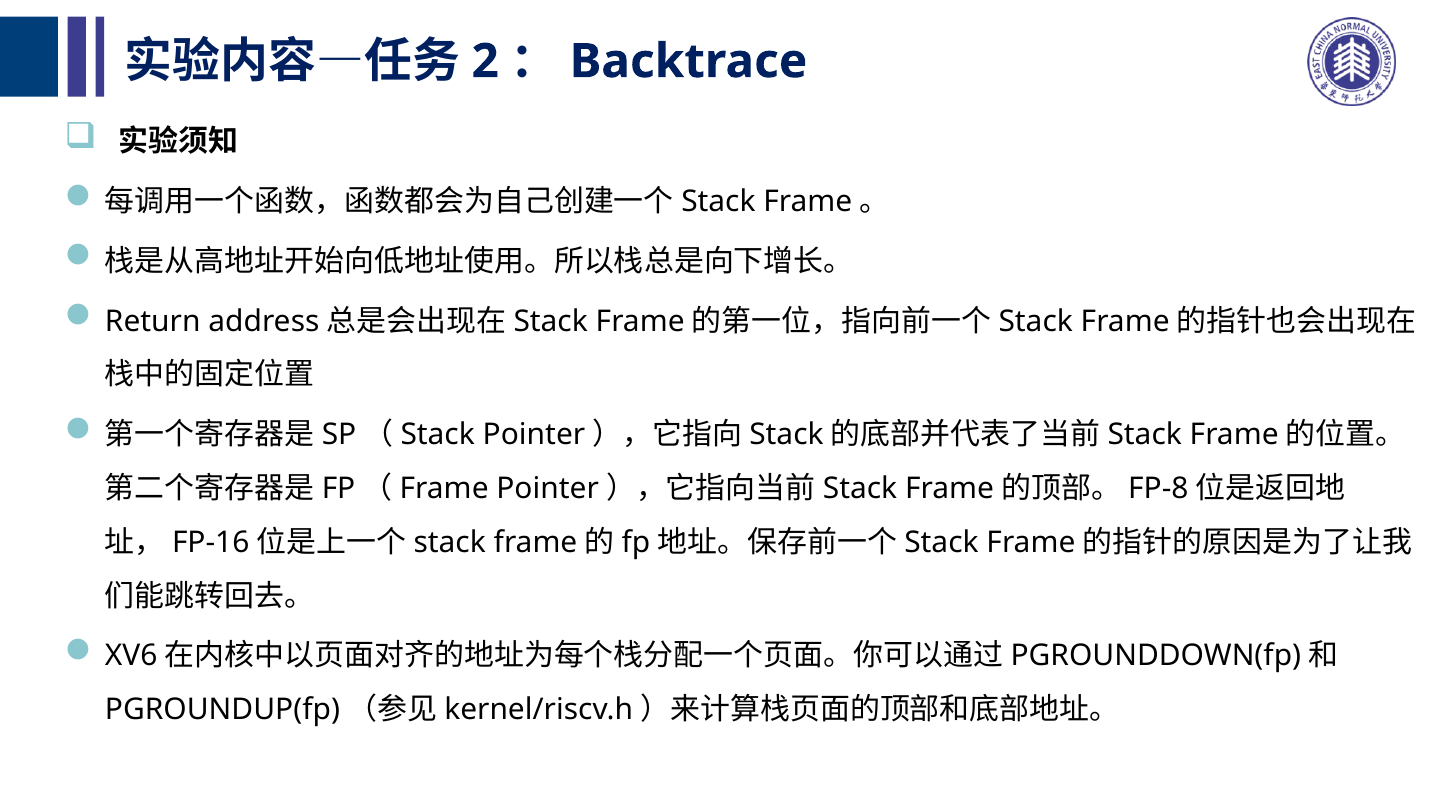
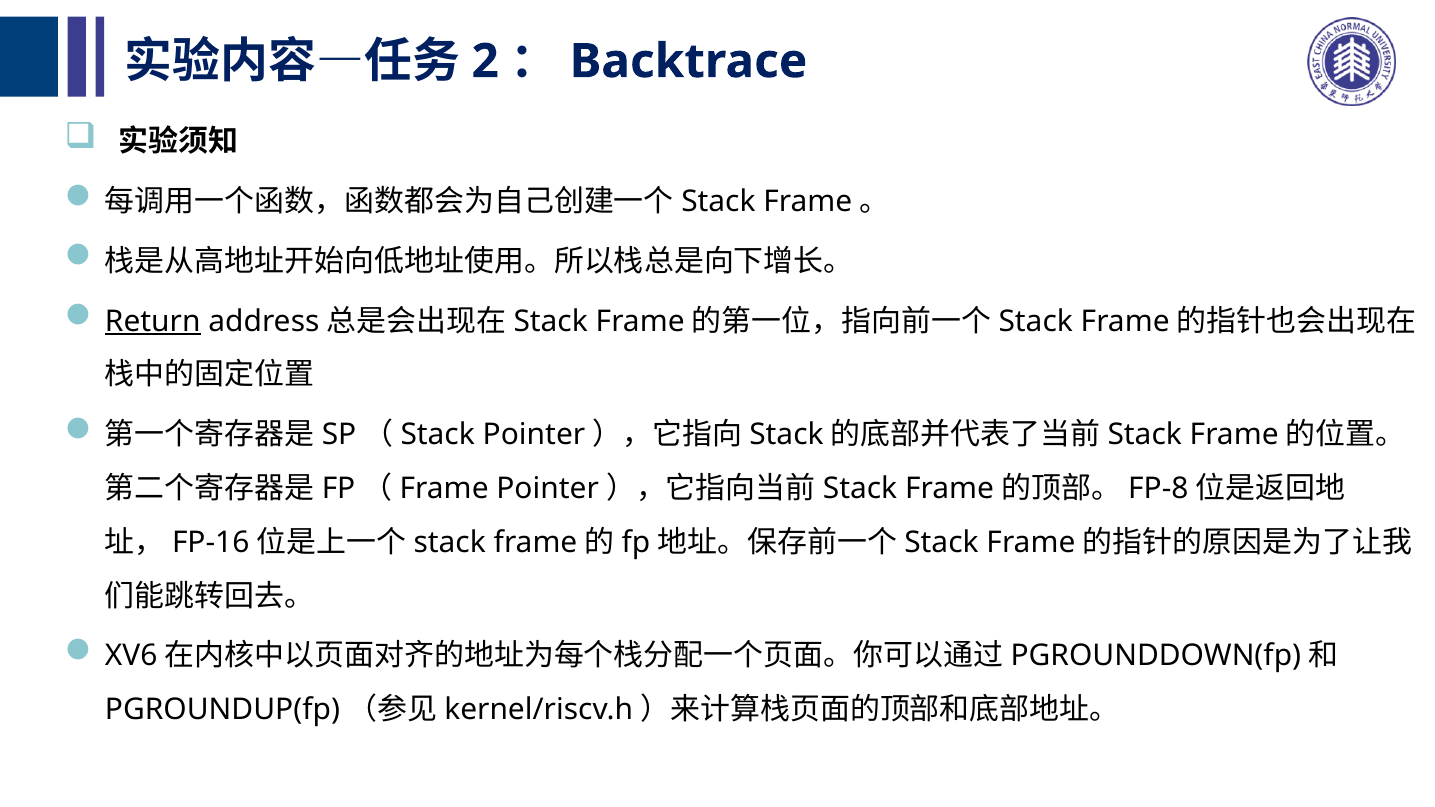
Return underline: none -> present (153, 321)
